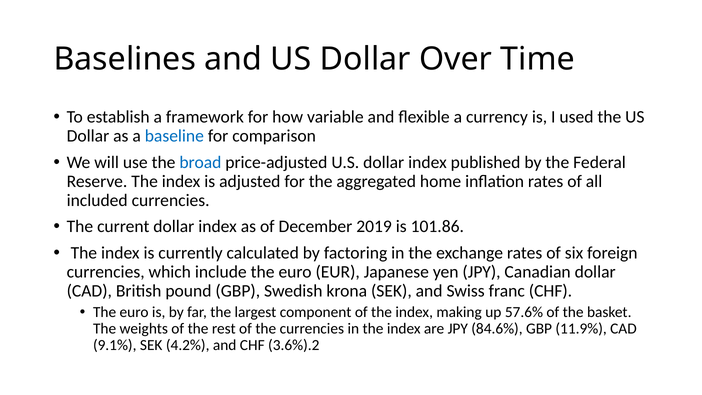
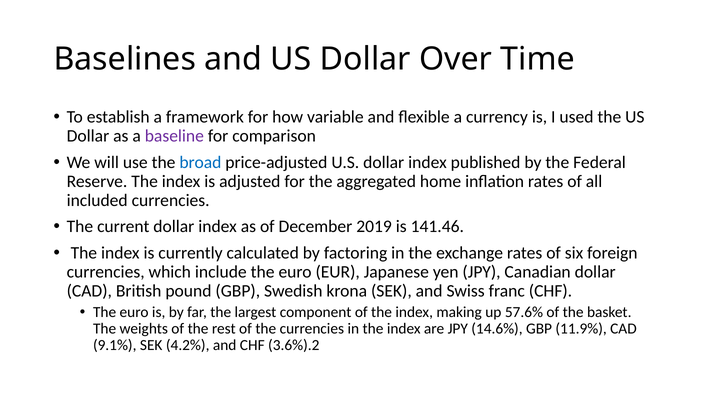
baseline colour: blue -> purple (174, 136)
101.86: 101.86 -> 141.46 (437, 226)
84.6%: 84.6% -> 14.6% (497, 329)
